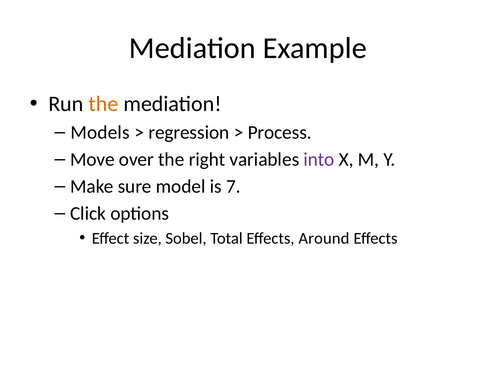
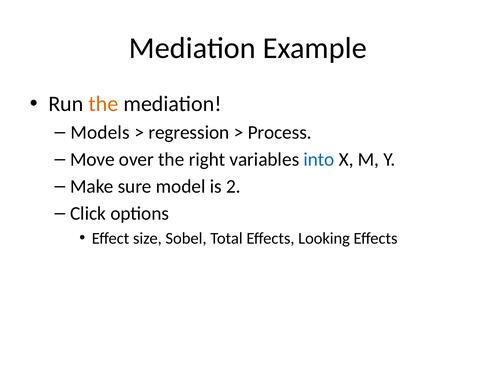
into colour: purple -> blue (319, 160)
7: 7 -> 2 (233, 187)
Around: Around -> Looking (324, 238)
